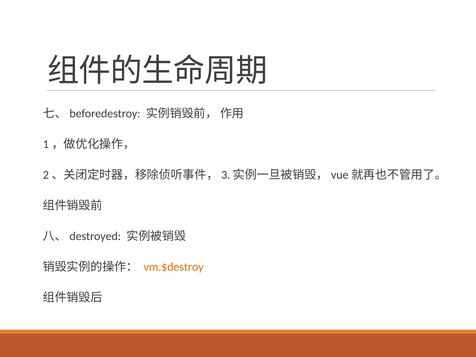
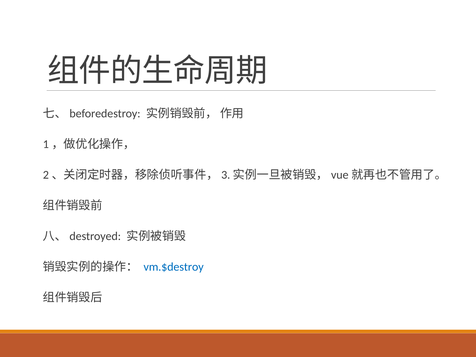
vm.$destroy colour: orange -> blue (174, 267)
